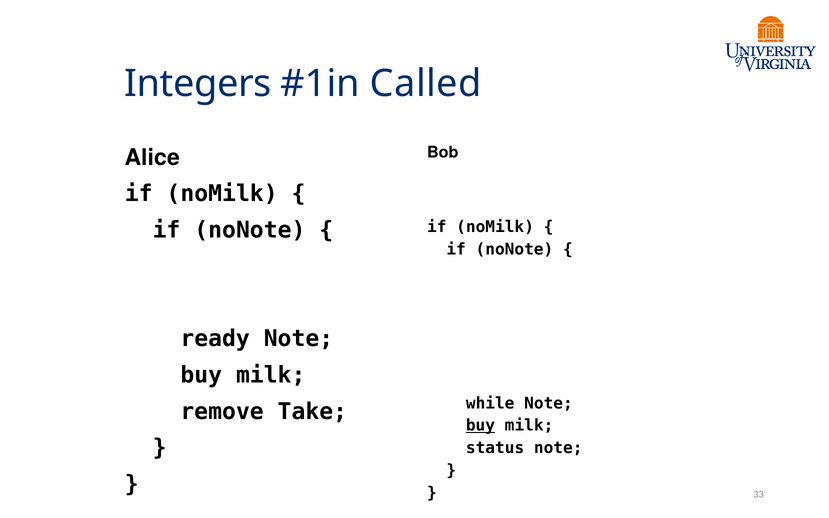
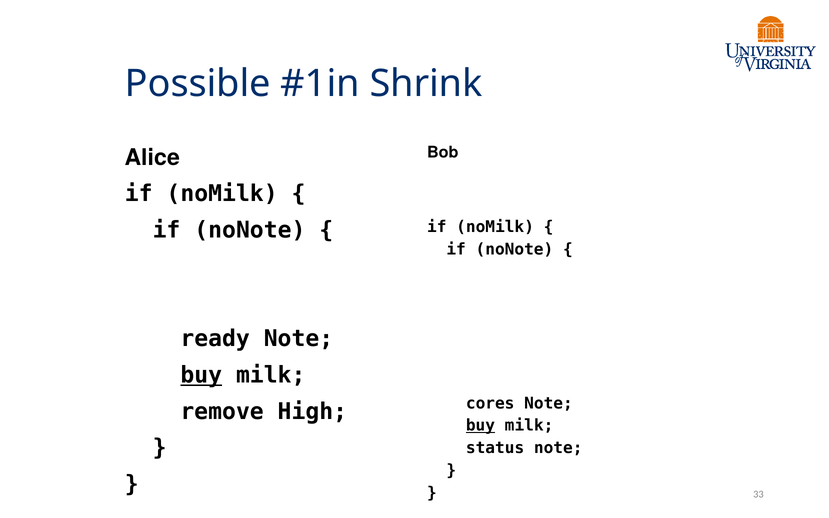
Integers: Integers -> Possible (198, 84)
Called: Called -> Shrink (426, 84)
buy underline: none -> present (201, 375)
while: while -> cores (490, 403)
Take: Take -> High (312, 412)
